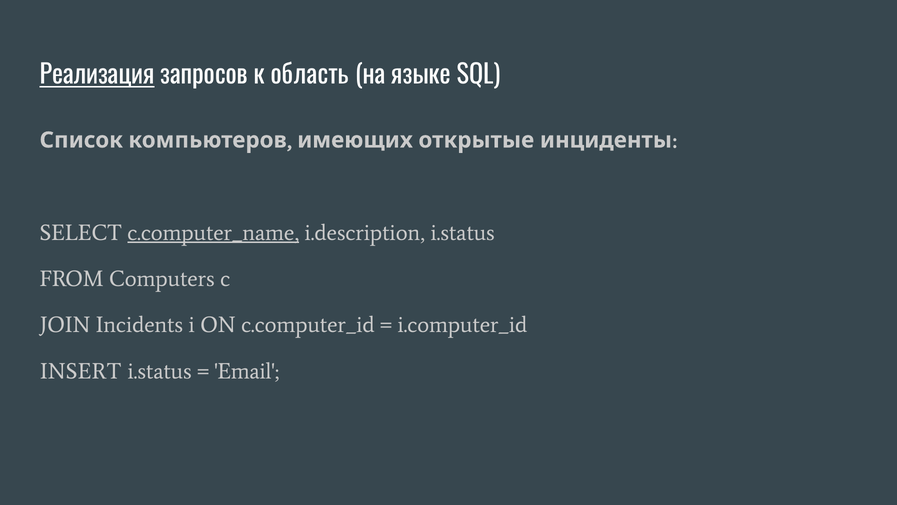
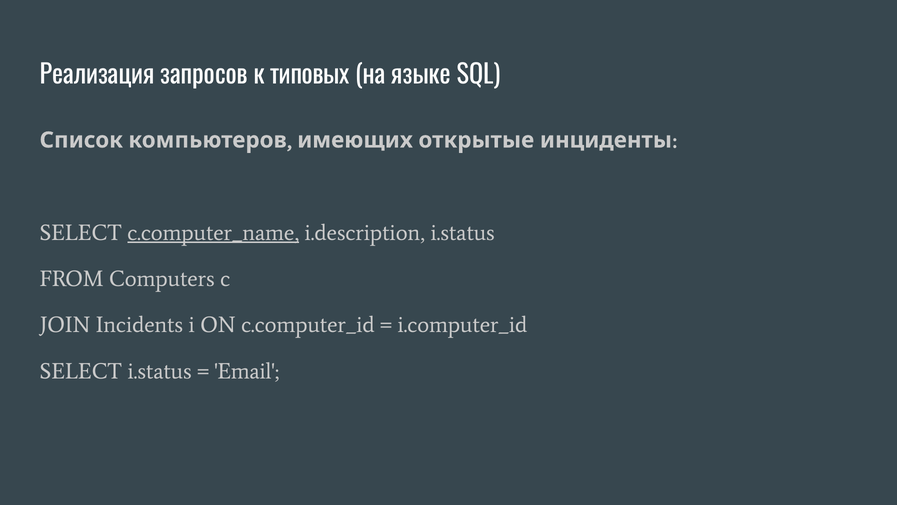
Реализация underline: present -> none (97, 75)
область: область -> типовых (310, 75)
INSERT: INSERT -> SELECT (81, 371)
